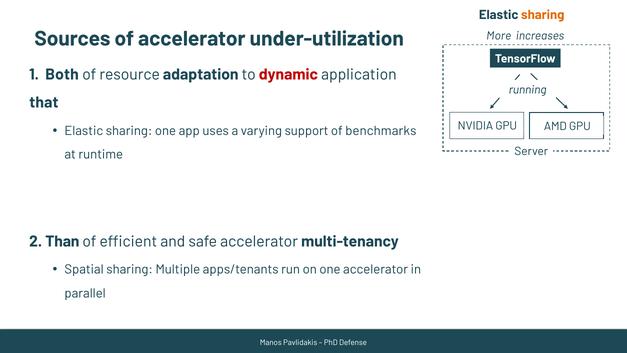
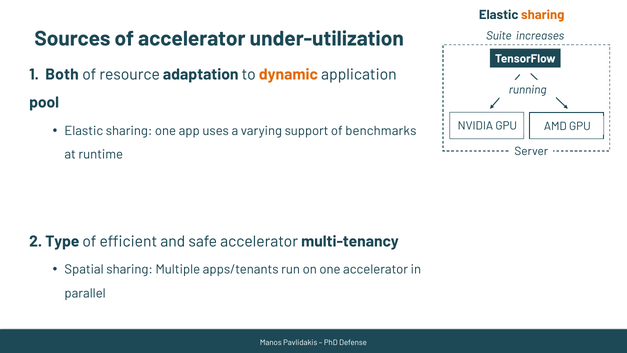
More: More -> Suite (499, 36)
dynamic colour: red -> orange (288, 74)
that: that -> pool (44, 103)
Than: Than -> Type (62, 241)
